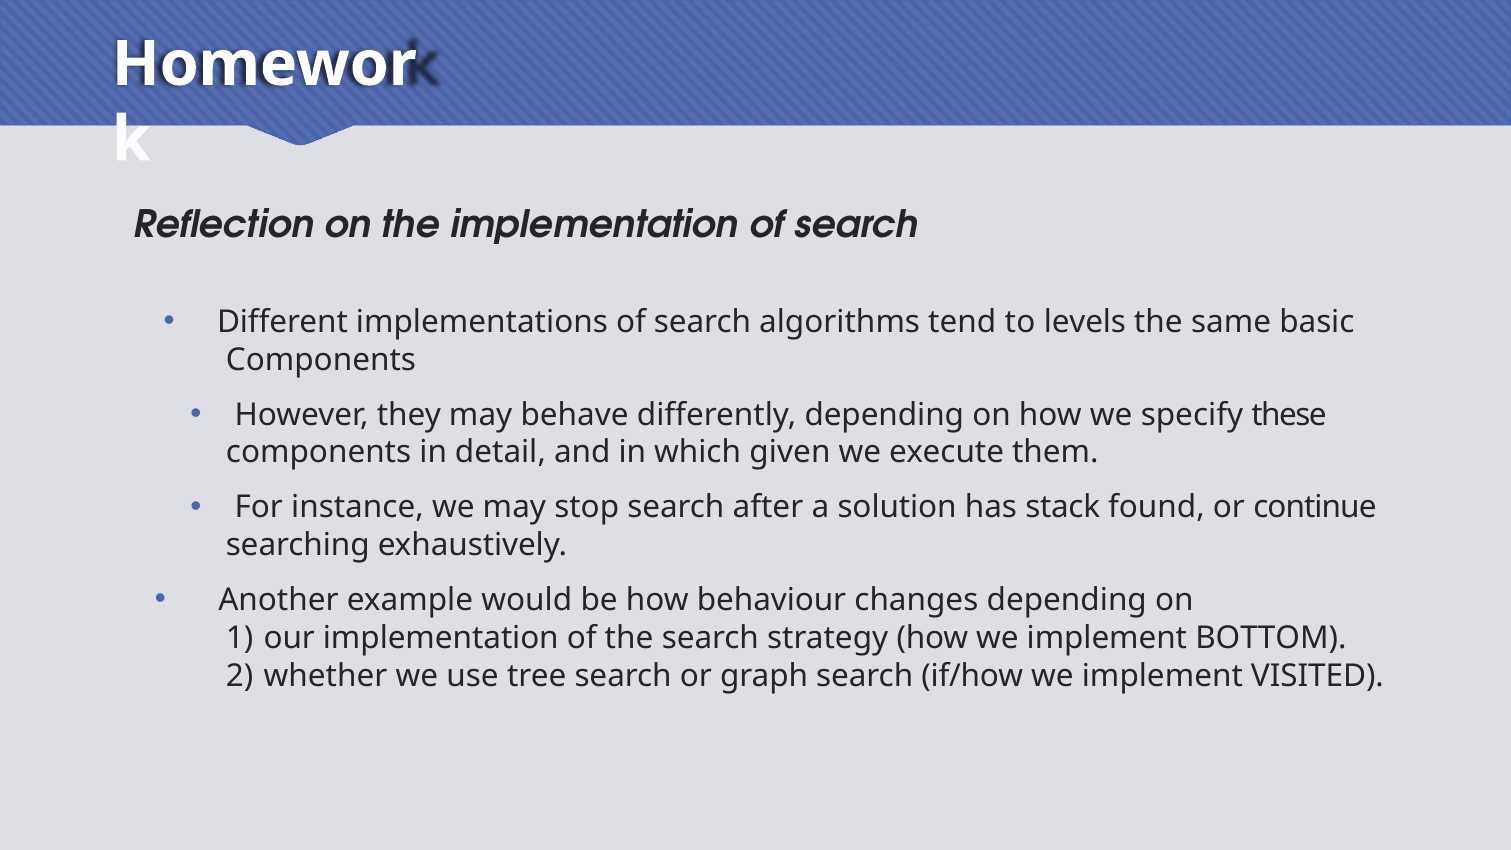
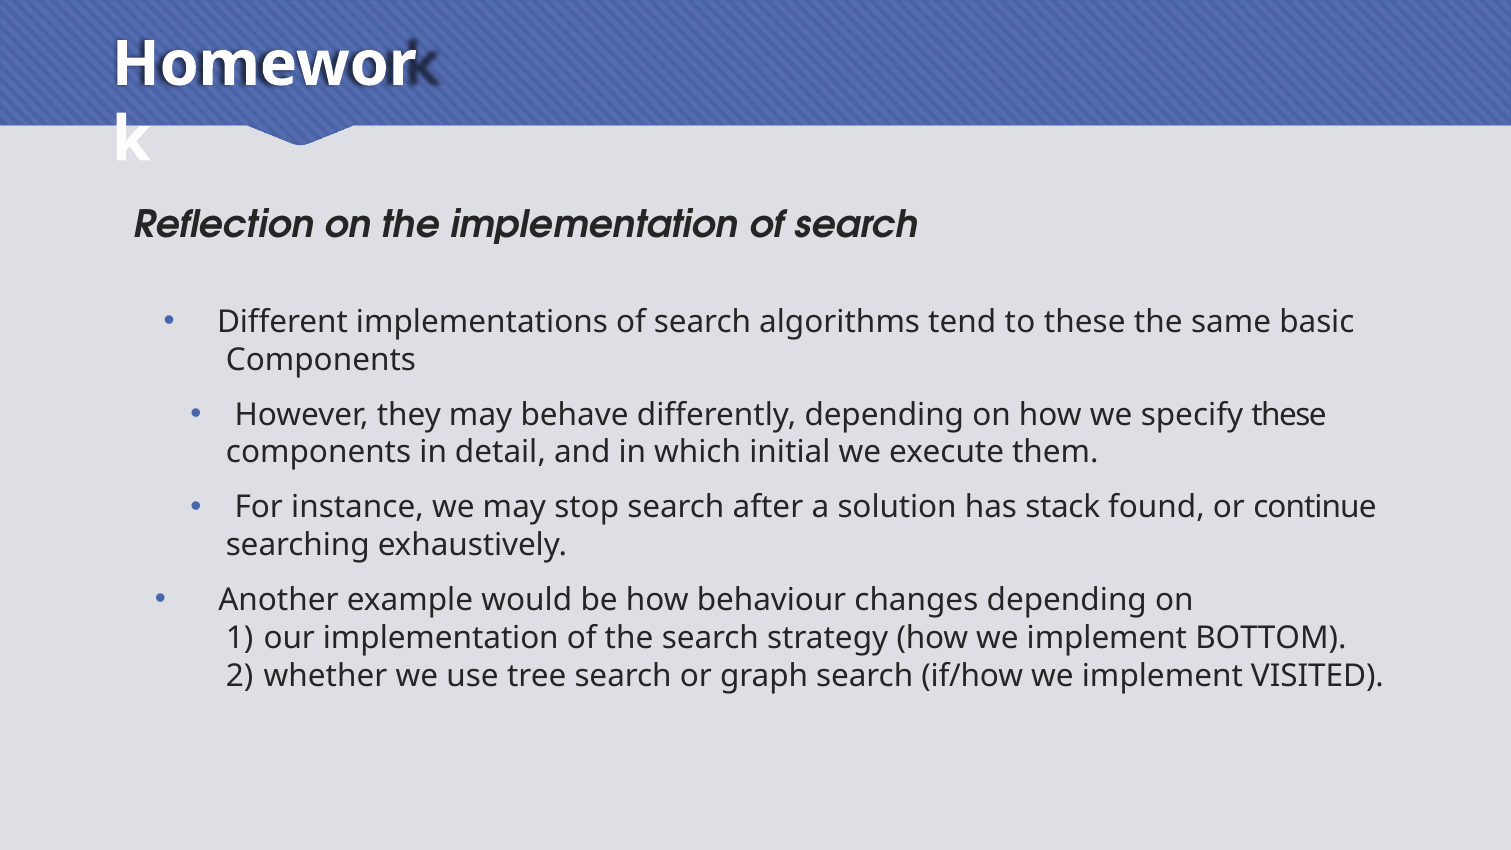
to levels: levels -> these (1085, 322)
given: given -> initial (790, 453)
